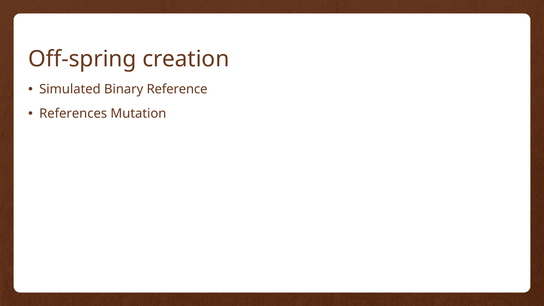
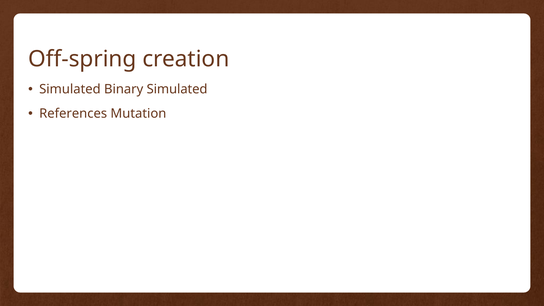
Binary Reference: Reference -> Simulated (177, 89)
